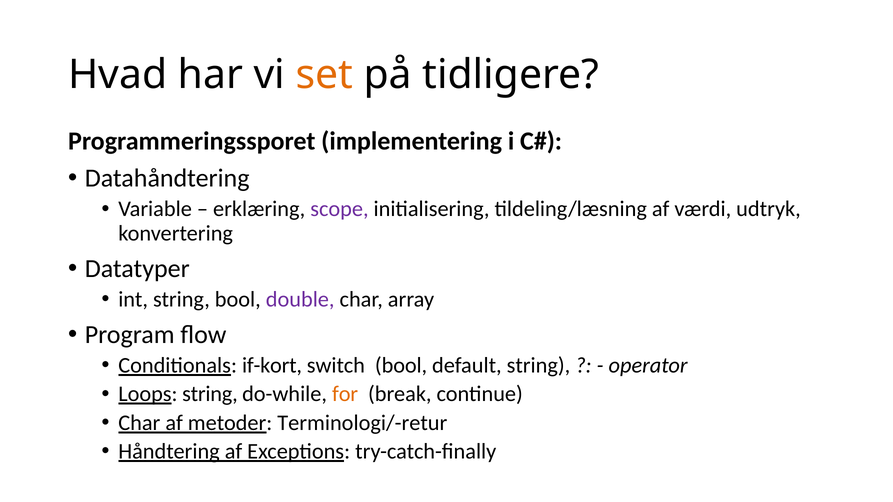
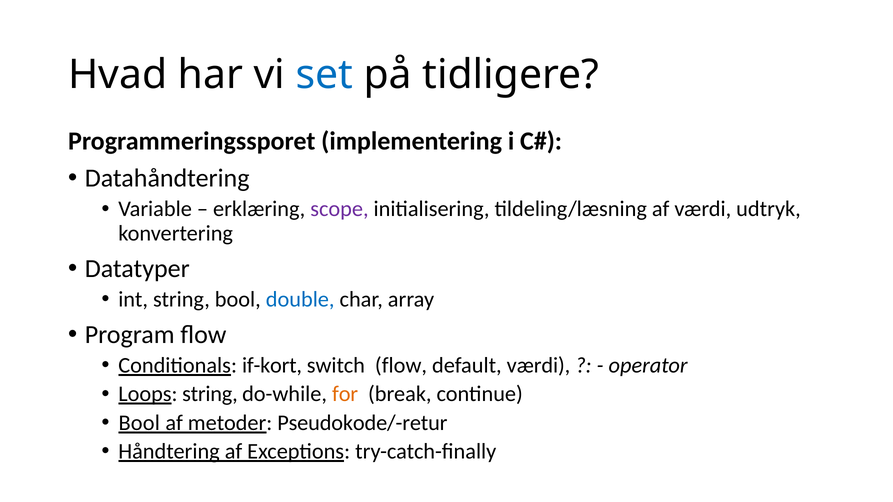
set colour: orange -> blue (324, 75)
double colour: purple -> blue (300, 299)
switch bool: bool -> flow (401, 366)
default string: string -> værdi (539, 366)
Char: Char -> Bool (139, 423)
Terminologi/-retur: Terminologi/-retur -> Pseudokode/-retur (362, 423)
